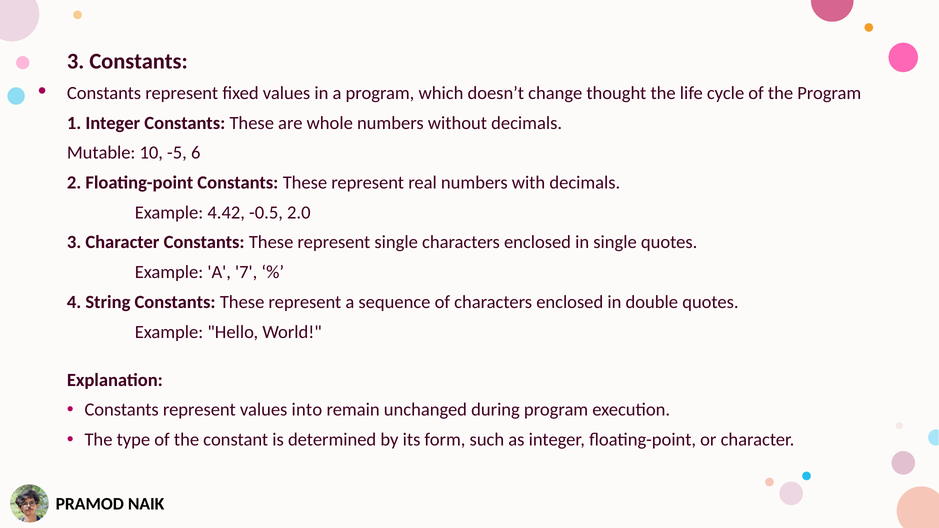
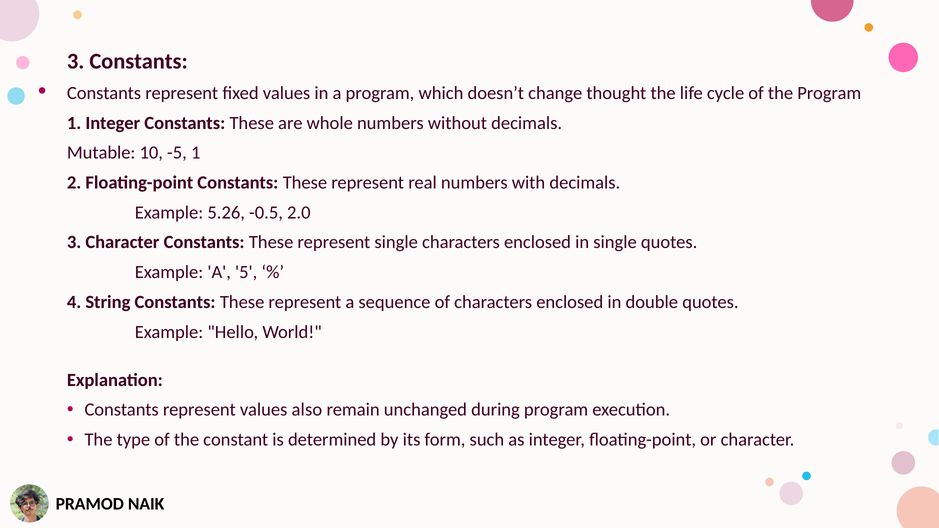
-5 6: 6 -> 1 (196, 153)
4.42: 4.42 -> 5.26 (226, 213)
7: 7 -> 5 (246, 272)
into: into -> also (307, 410)
